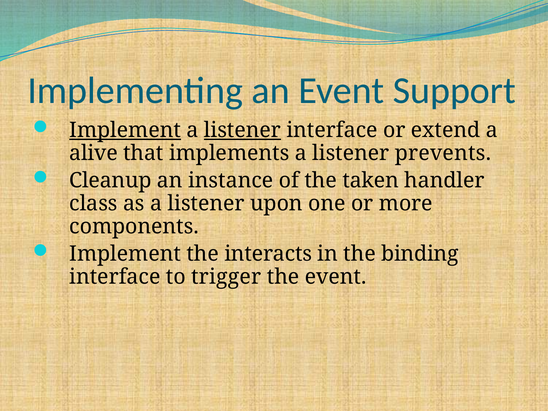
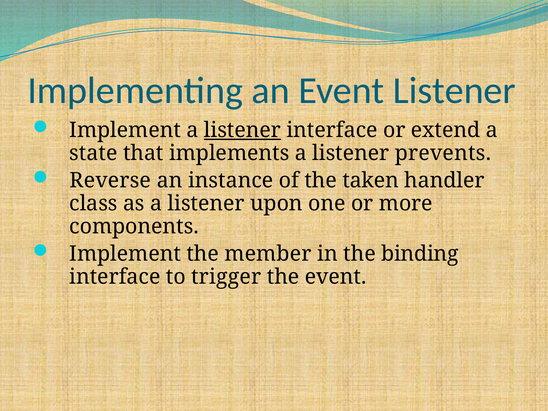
Event Support: Support -> Listener (454, 91)
Implement underline: present -> none (125, 130)
alive: alive -> state (93, 153)
Cleanup: Cleanup -> Reverse (110, 180)
interacts: interacts -> member (268, 254)
